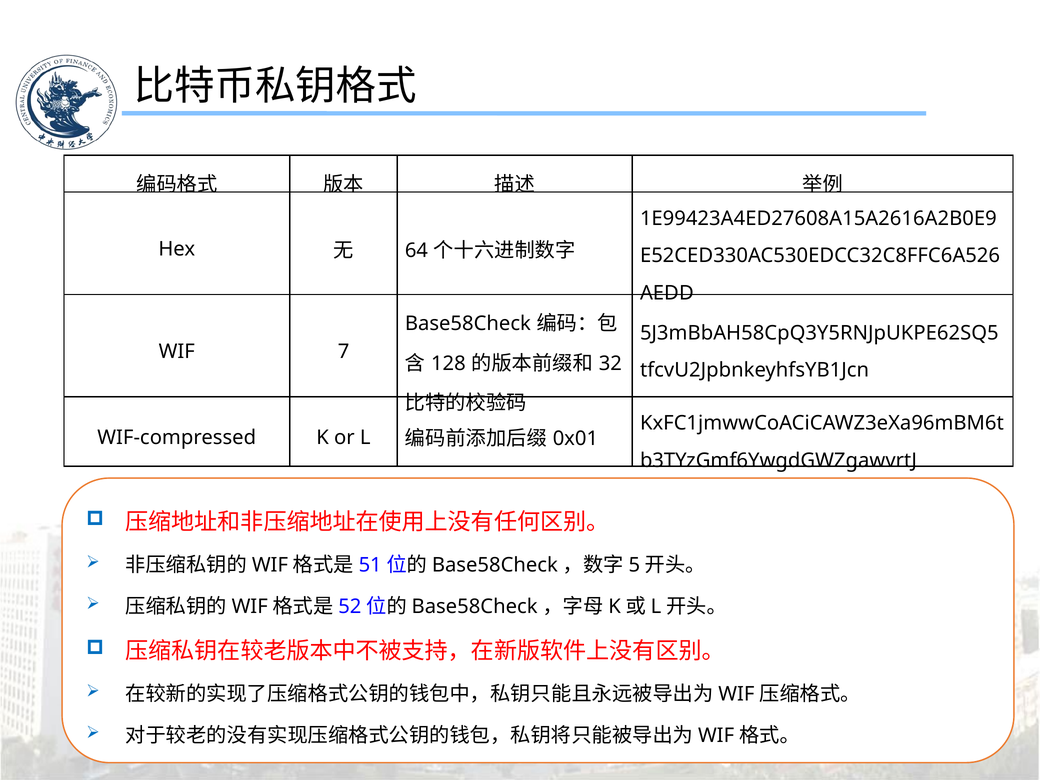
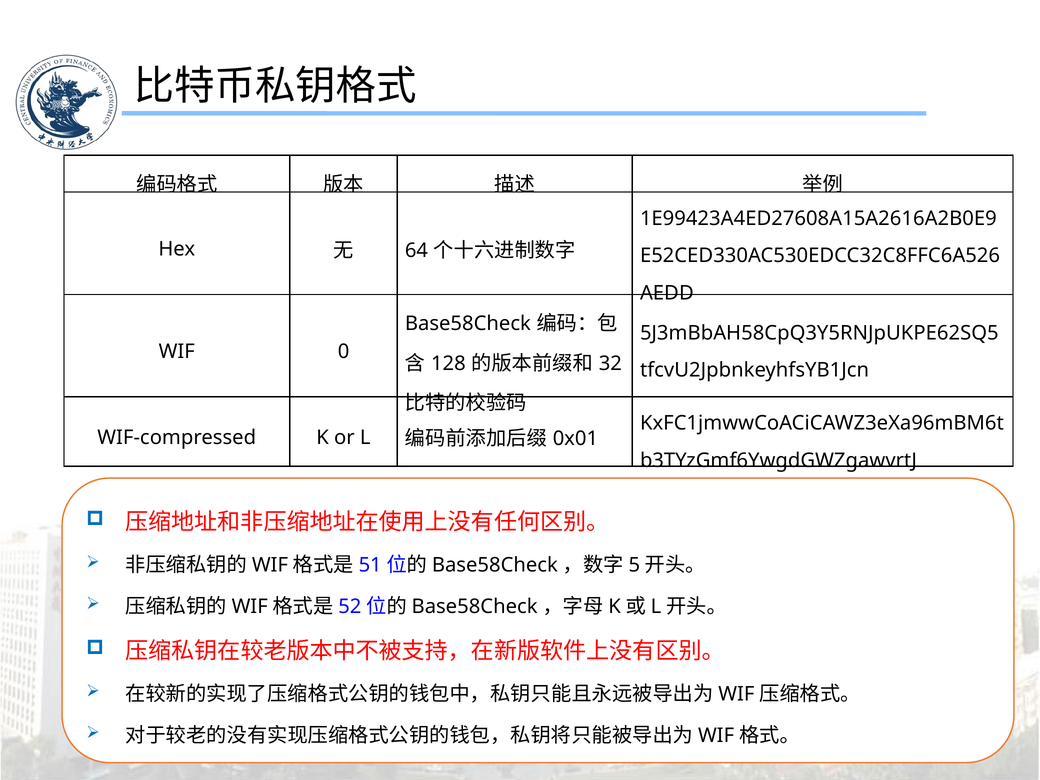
7: 7 -> 0 (344, 352)
